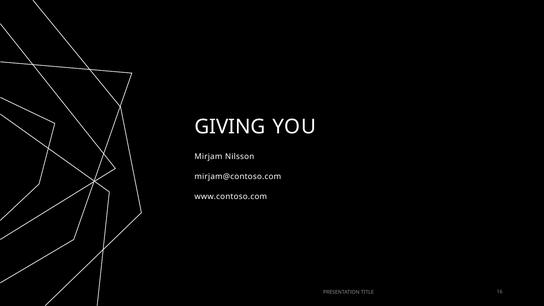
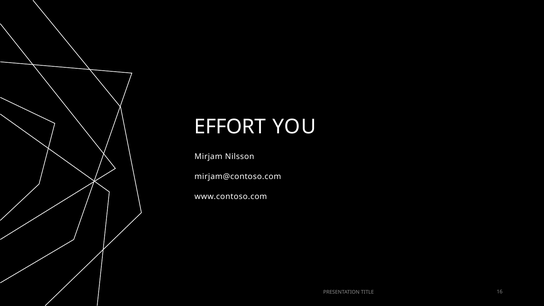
GIVING: GIVING -> EFFORT (230, 127)
